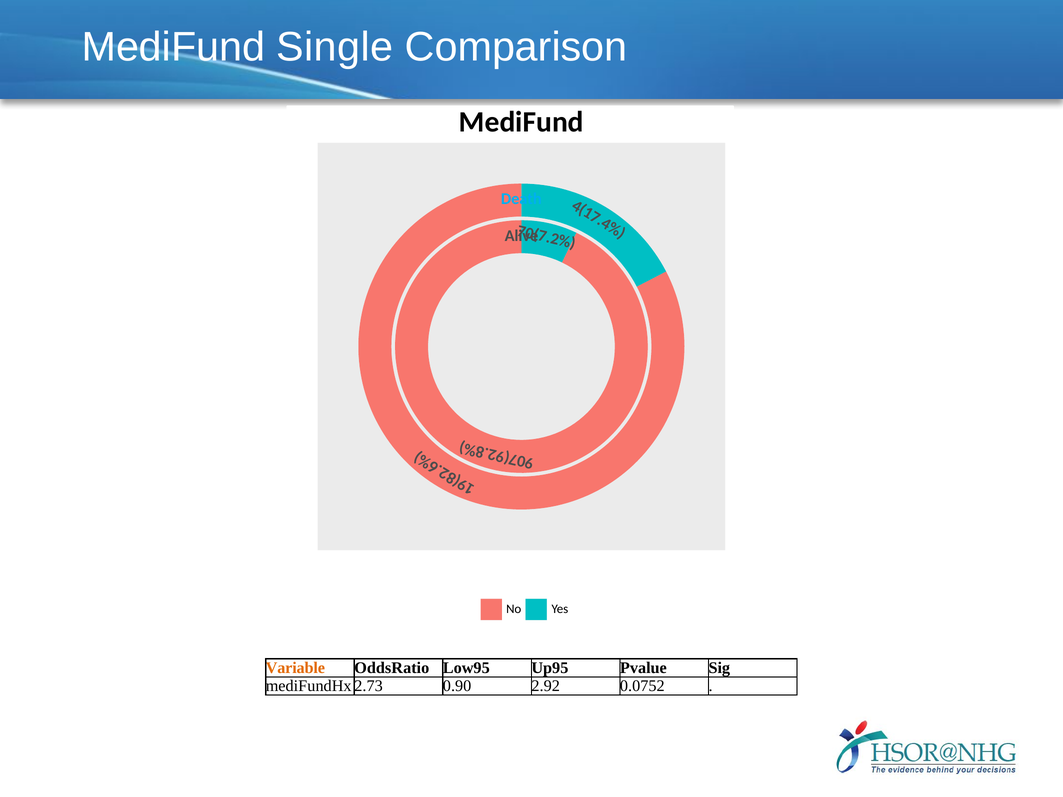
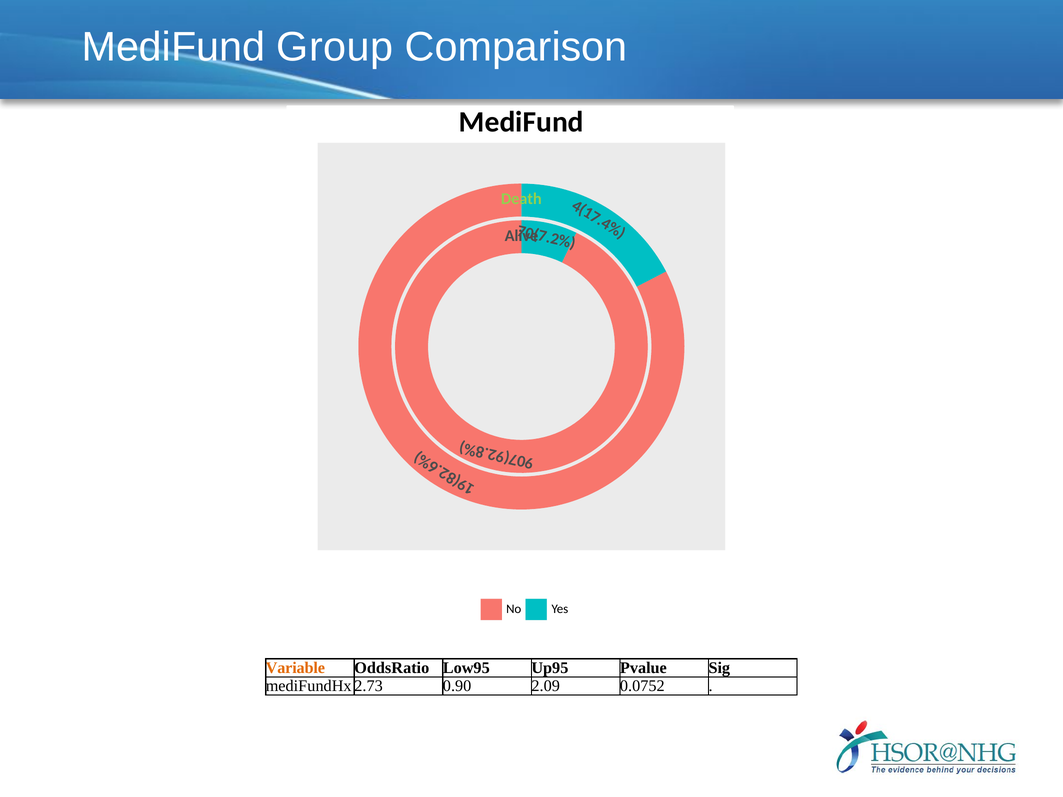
Single: Single -> Group (335, 47)
Death colour: light blue -> light green (521, 199)
2.92: 2.92 -> 2.09 (546, 686)
